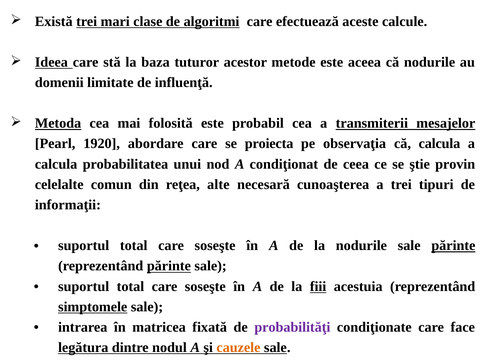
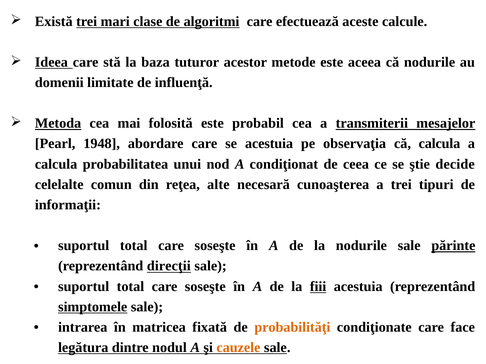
1920: 1920 -> 1948 (102, 144)
se proiecta: proiecta -> acestuia (269, 144)
provin: provin -> decide (455, 164)
reprezentând părinte: părinte -> direcţii (169, 266)
probabilităţi colour: purple -> orange (292, 328)
